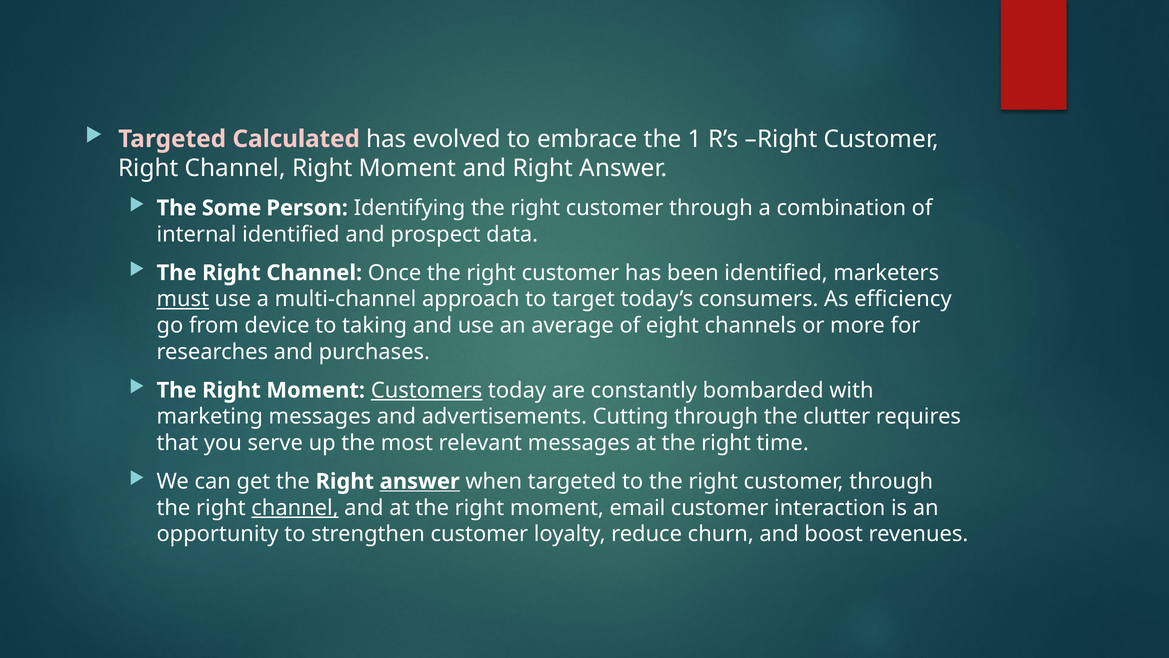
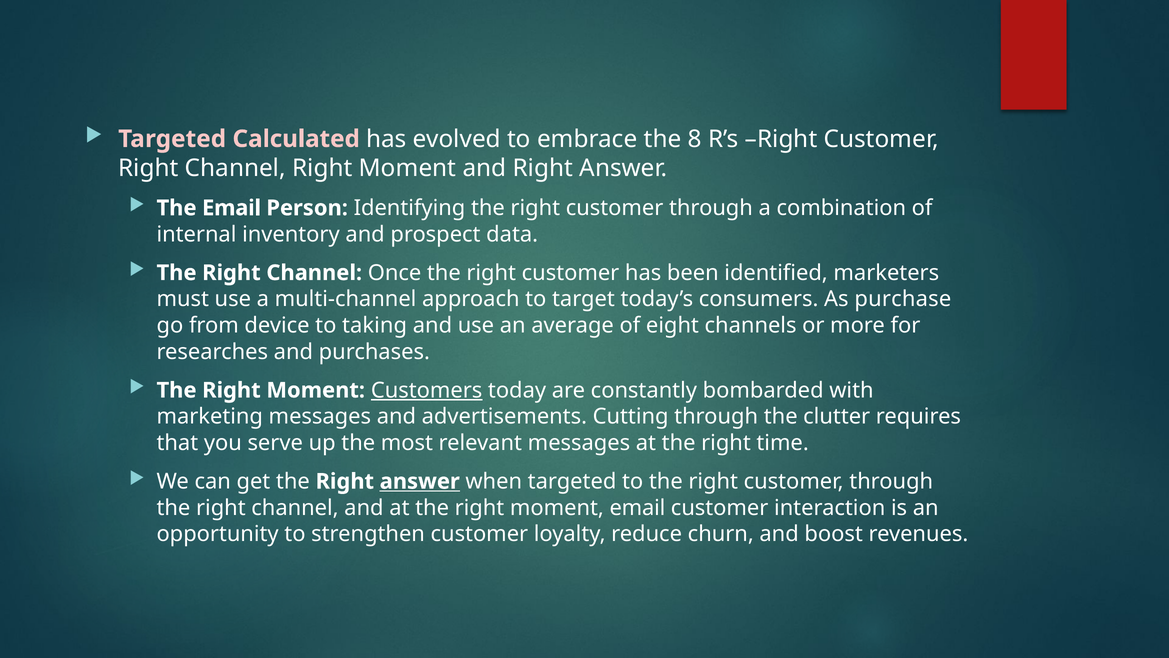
1: 1 -> 8 (695, 139)
The Some: Some -> Email (232, 208)
internal identified: identified -> inventory (291, 234)
must underline: present -> none (183, 299)
efficiency: efficiency -> purchase (903, 299)
channel underline: present -> none (295, 507)
